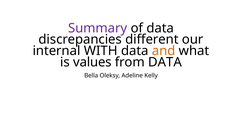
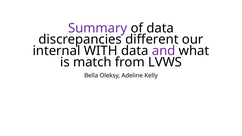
and colour: orange -> purple (164, 51)
values: values -> match (92, 62)
from DATA: DATA -> LVWS (165, 62)
